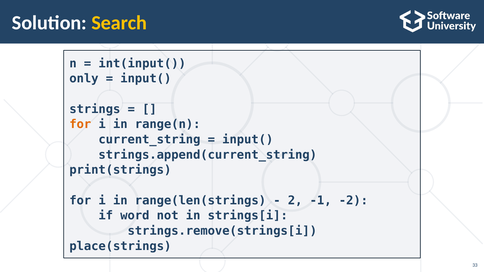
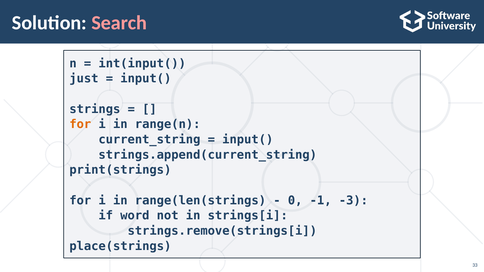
Search colour: yellow -> pink (119, 23)
only: only -> just (84, 79)
2: 2 -> 0 (295, 201)
-2: -2 -> -3 (353, 201)
